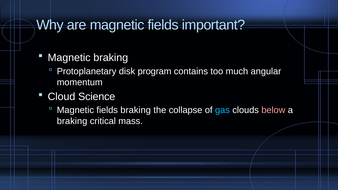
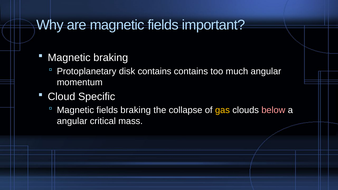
disk program: program -> contains (155, 71)
Science: Science -> Specific (97, 97)
gas colour: light blue -> yellow (222, 110)
braking: braking -> angular (72, 121)
